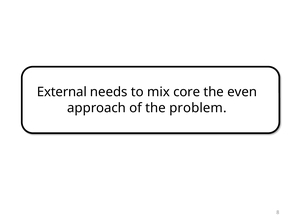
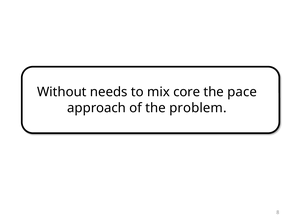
External: External -> Without (62, 92)
even: even -> pace (242, 92)
